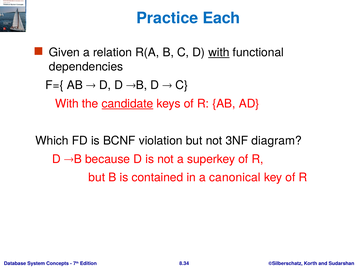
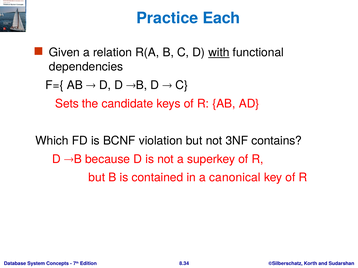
With: With -> Sets (67, 104)
candidate underline: present -> none (127, 104)
diagram: diagram -> contains (277, 141)
